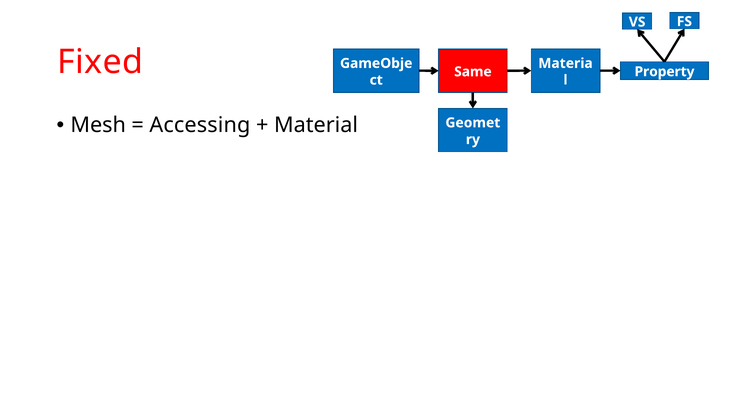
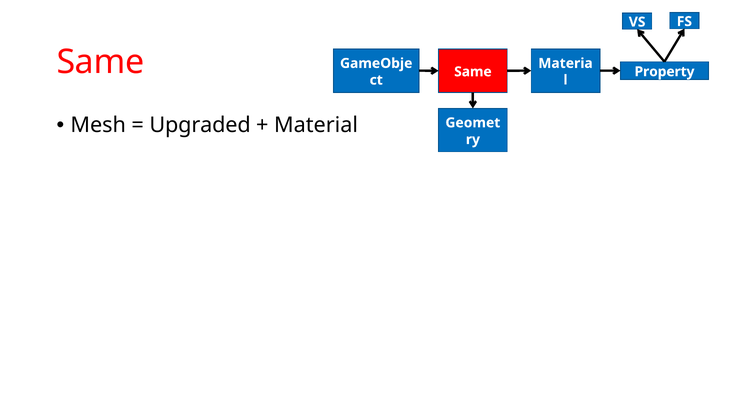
Fixed: Fixed -> Same (100, 62)
Accessing: Accessing -> Upgraded (200, 125)
